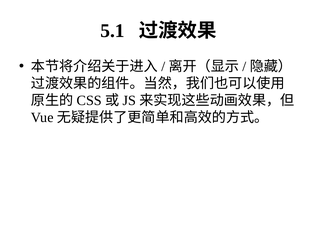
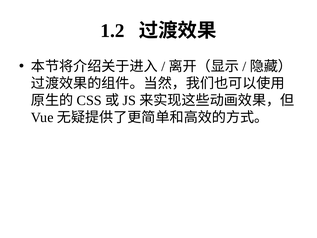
5.1: 5.1 -> 1.2 (113, 31)
